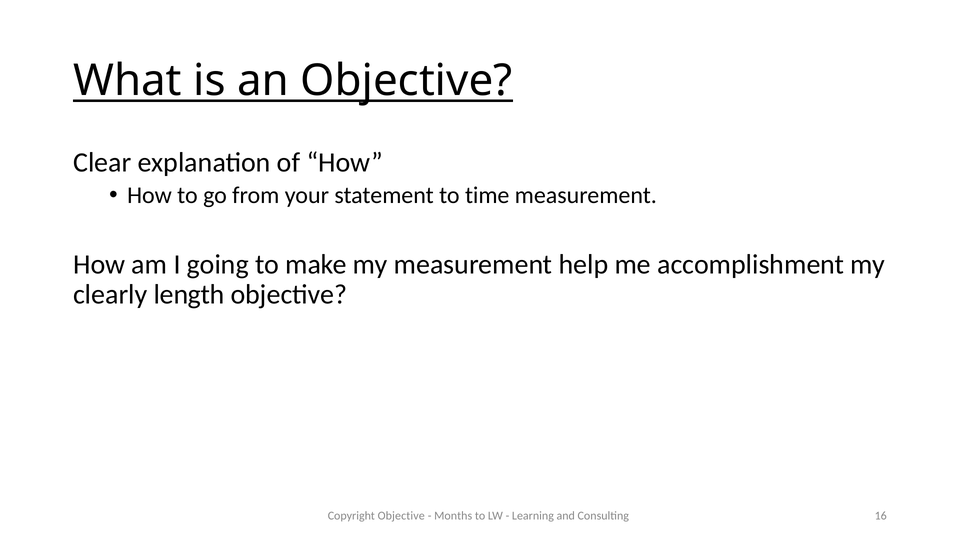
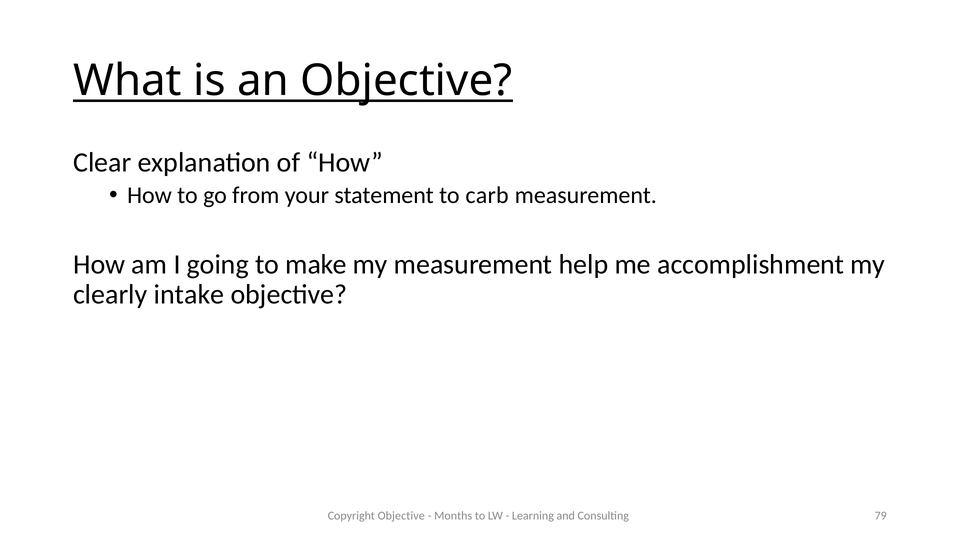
time: time -> carb (487, 195)
length: length -> intake (189, 295)
16: 16 -> 79 (881, 516)
